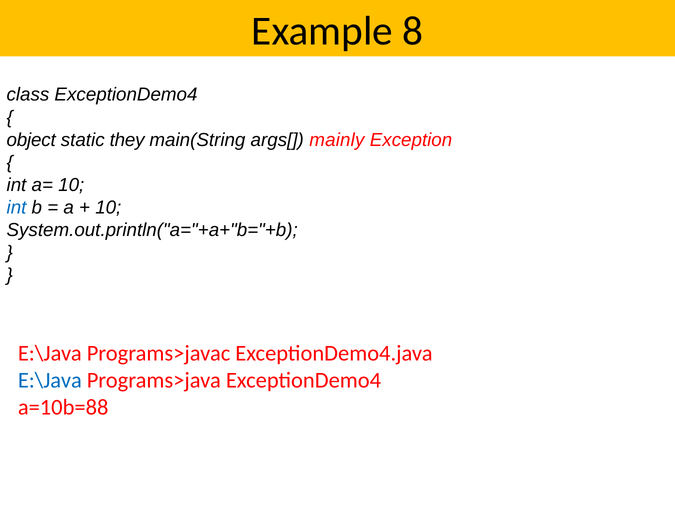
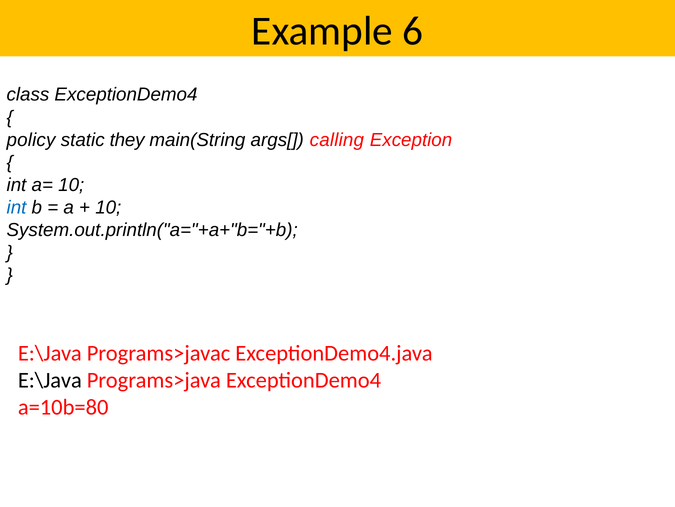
8: 8 -> 6 (413, 31)
object: object -> policy (31, 140)
mainly: mainly -> calling (337, 140)
E:\Java colour: blue -> black (50, 380)
a=10b=88: a=10b=88 -> a=10b=80 (63, 407)
